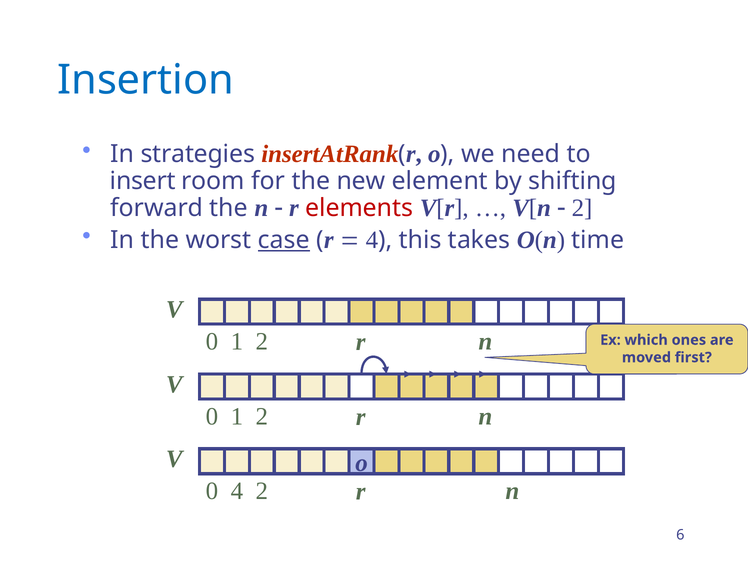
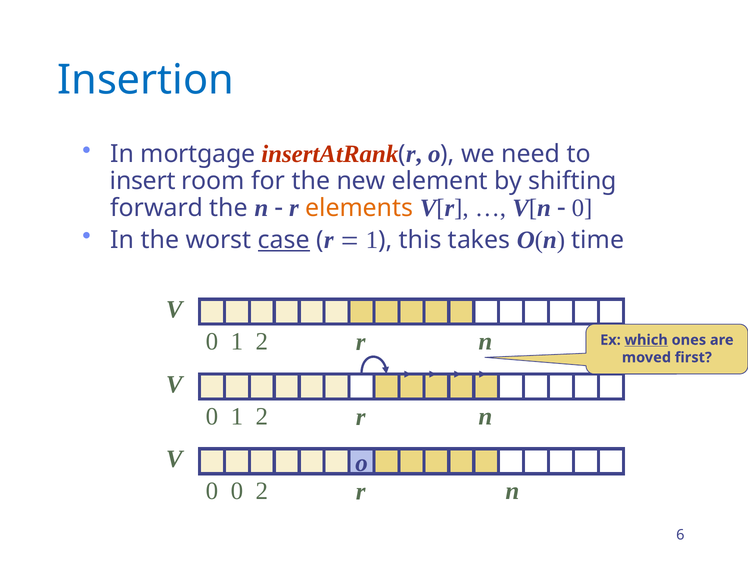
strategies: strategies -> mortgage (198, 154)
elements colour: red -> orange (359, 208)
2: 2 -> 0 (582, 208)
4: 4 -> 1 (372, 240)
which underline: none -> present (646, 340)
0 4: 4 -> 0 (237, 491)
